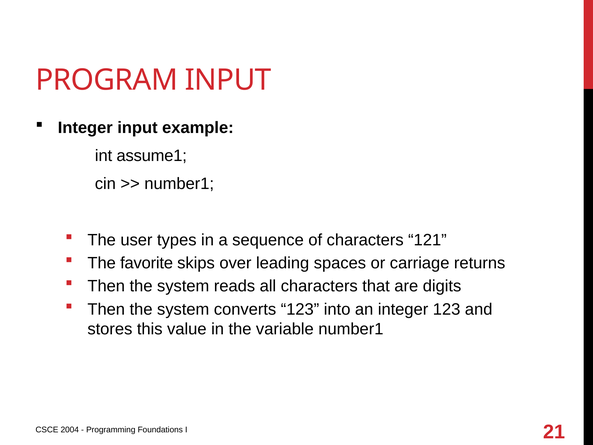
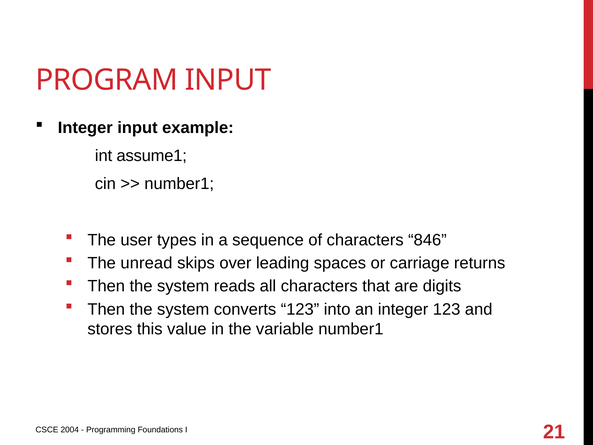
121: 121 -> 846 (427, 240)
favorite: favorite -> unread (146, 263)
